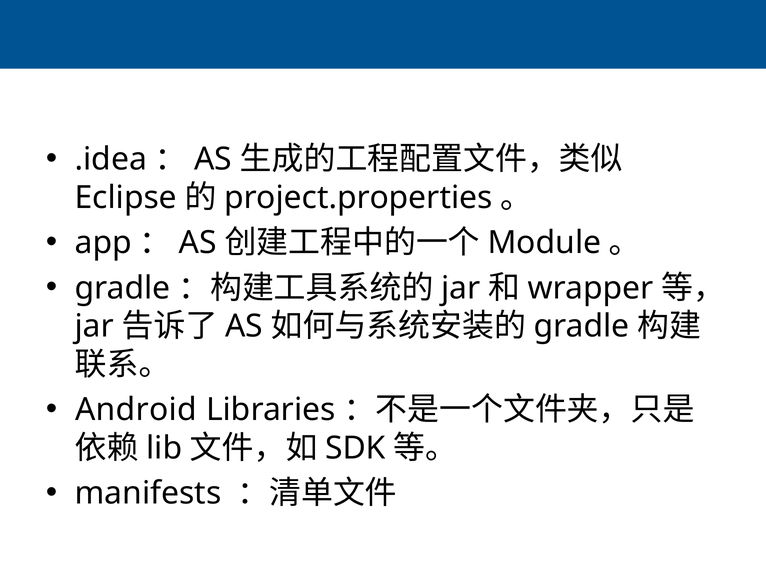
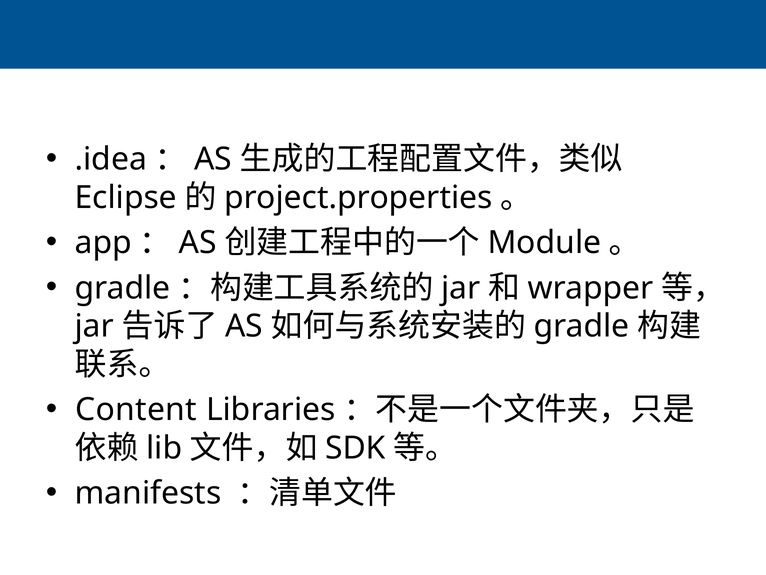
Android: Android -> Content (136, 410)
